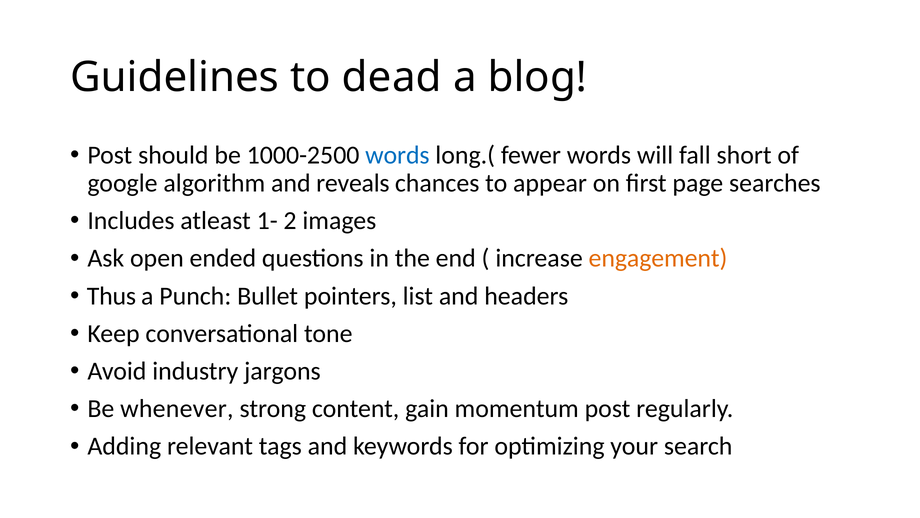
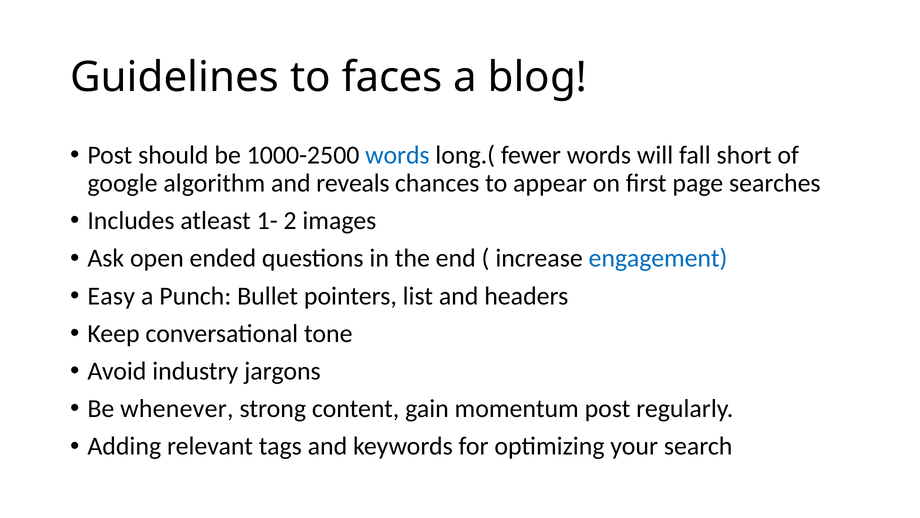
dead: dead -> faces (392, 77)
engagement colour: orange -> blue (658, 258)
Thus: Thus -> Easy (111, 296)
